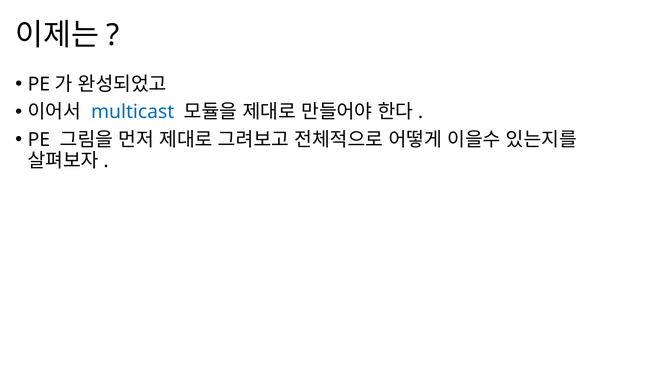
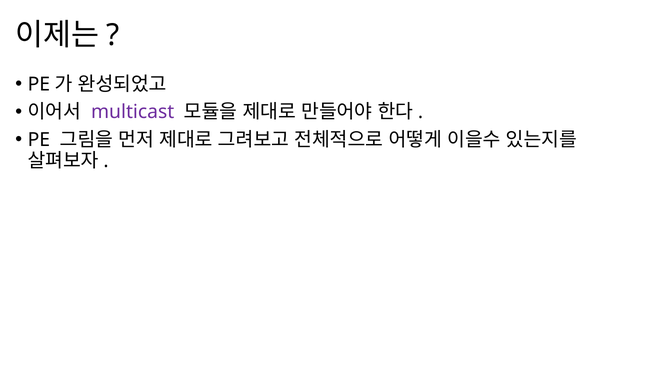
multicast colour: blue -> purple (133, 112)
